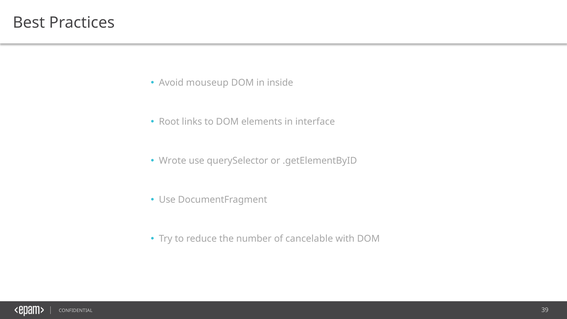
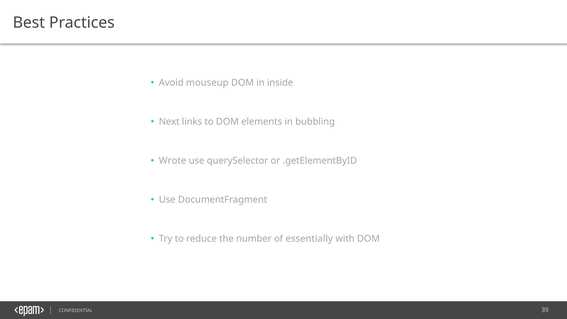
Root: Root -> Next (169, 122)
interface: interface -> bubbling (315, 122)
cancelable: cancelable -> essentially (309, 239)
